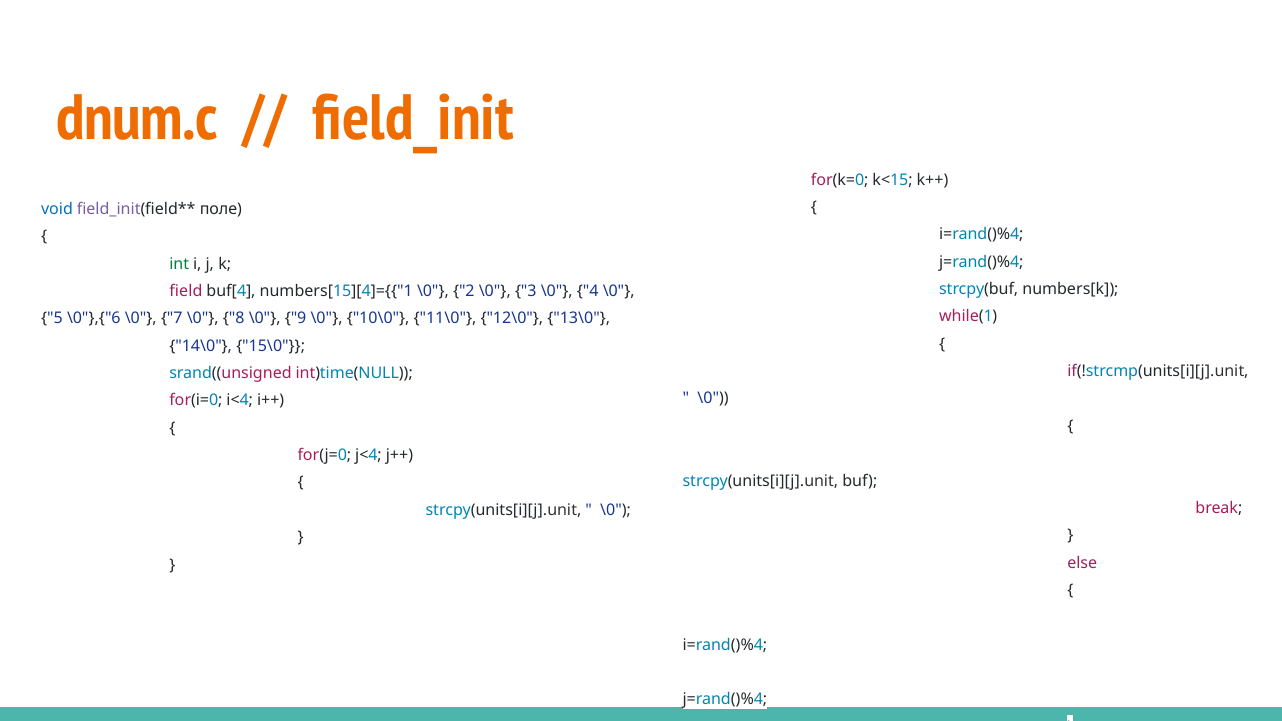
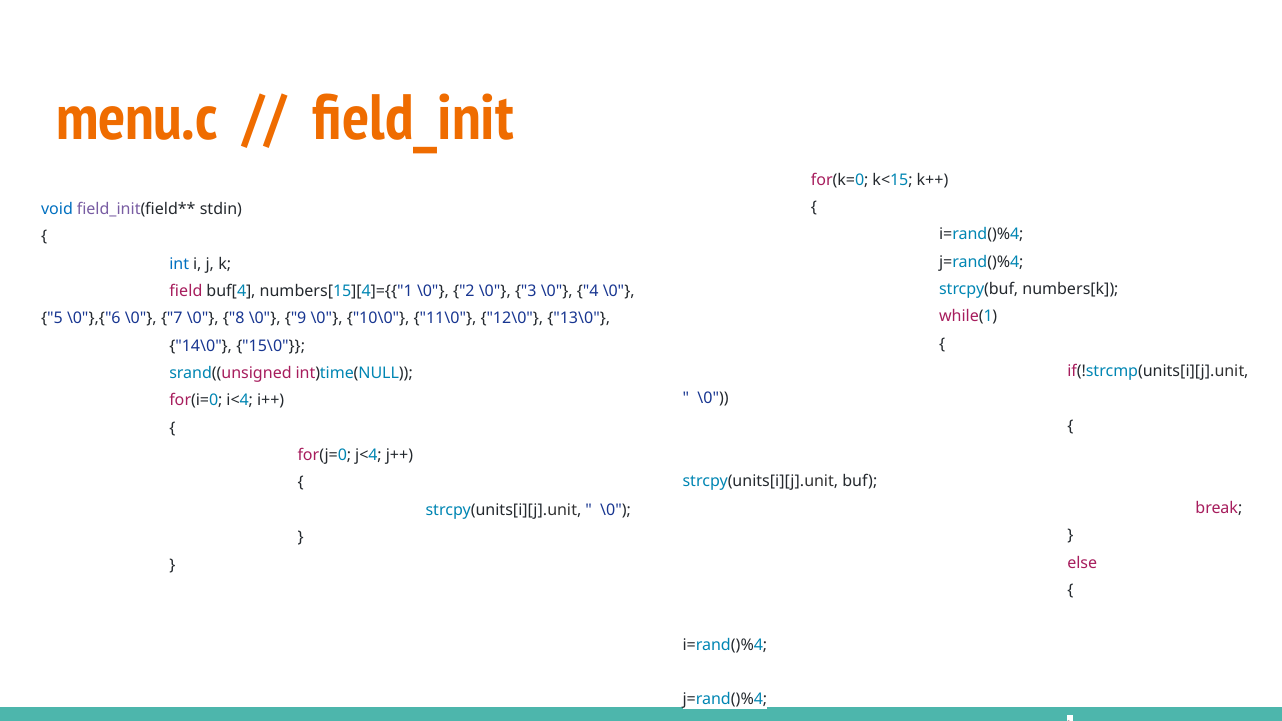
dnum.c: dnum.c -> menu.c (137, 118)
поле: поле -> stdin (221, 209)
int colour: green -> blue (179, 264)
